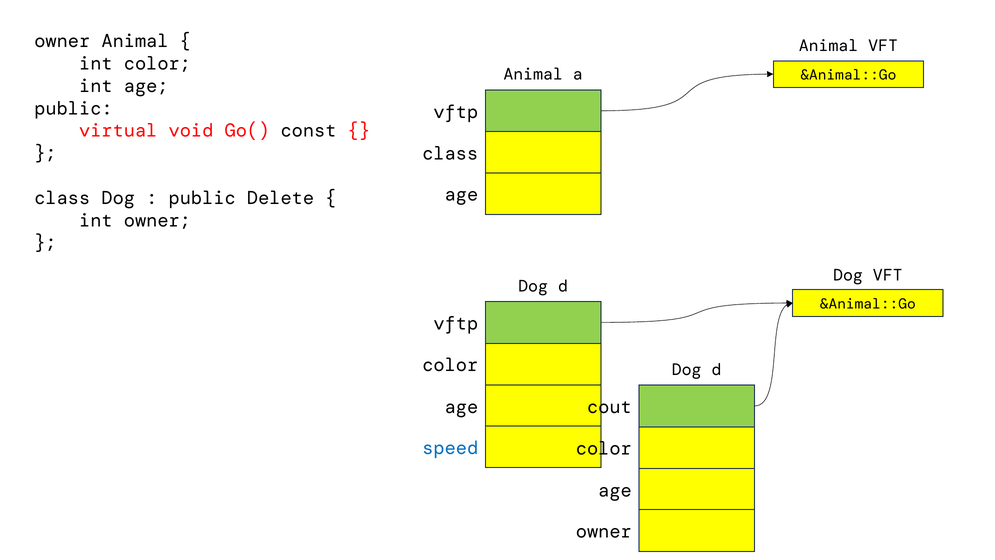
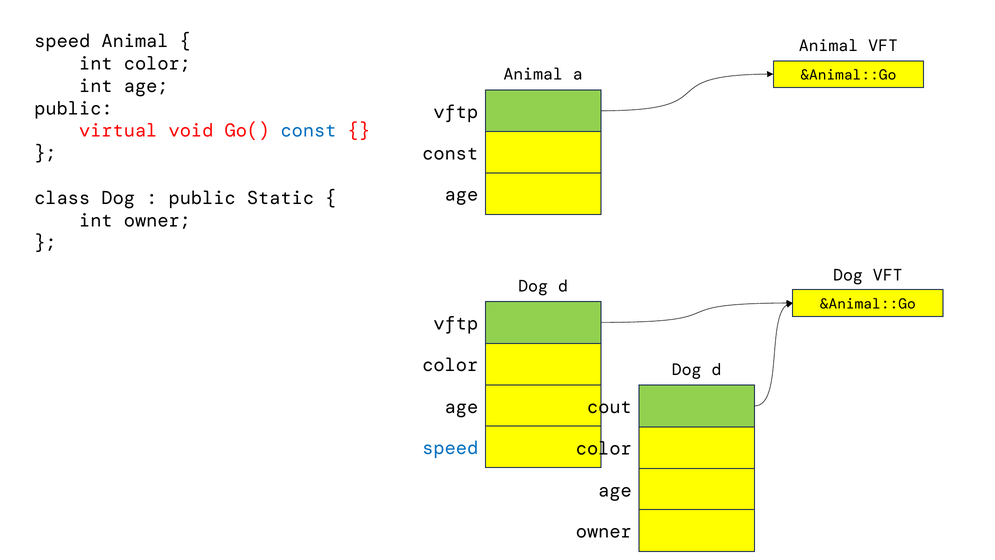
owner: owner -> speed (62, 41)
const colour: black -> blue (309, 131)
class: class -> const (450, 154)
Delete: Delete -> Static (281, 198)
